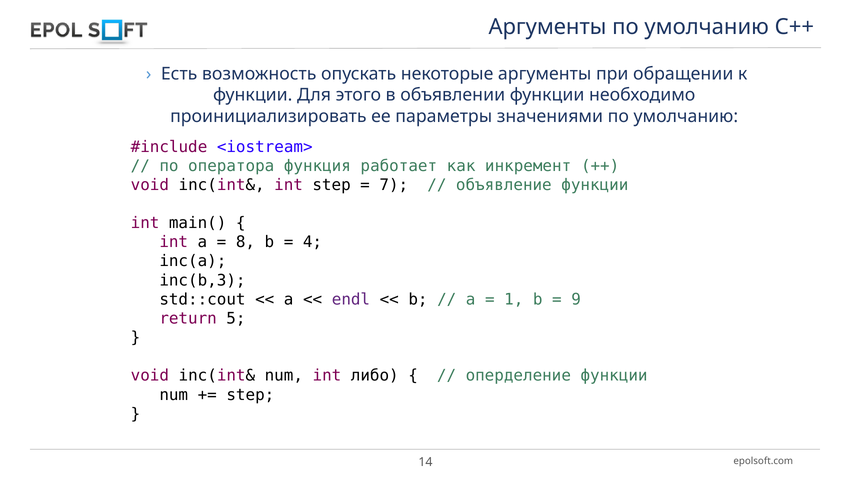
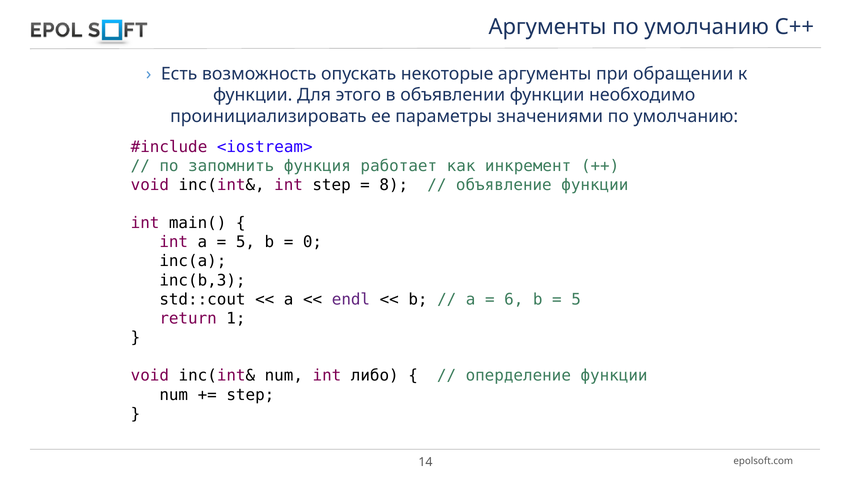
оператора: оператора -> запомнить (231, 166)
7: 7 -> 8 (394, 185)
8: 8 -> 5 (245, 242)
4: 4 -> 0 (312, 242)
1: 1 -> 6 (514, 300)
9: 9 -> 5 (576, 300)
5: 5 -> 1 (236, 319)
